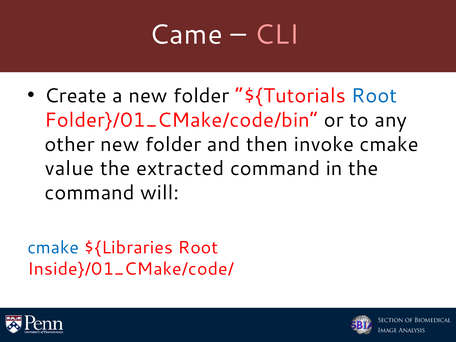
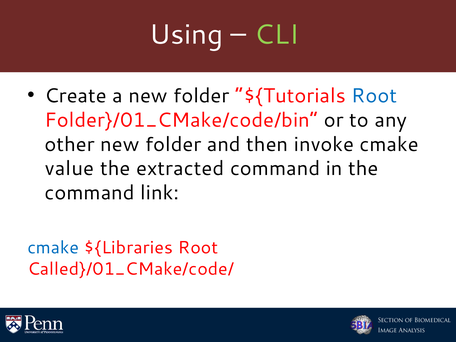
Came: Came -> Using (186, 35)
CLI colour: pink -> light green (277, 35)
will: will -> link (160, 193)
Inside}/01_CMake/code/: Inside}/01_CMake/code/ -> Called}/01_CMake/code/ (131, 269)
